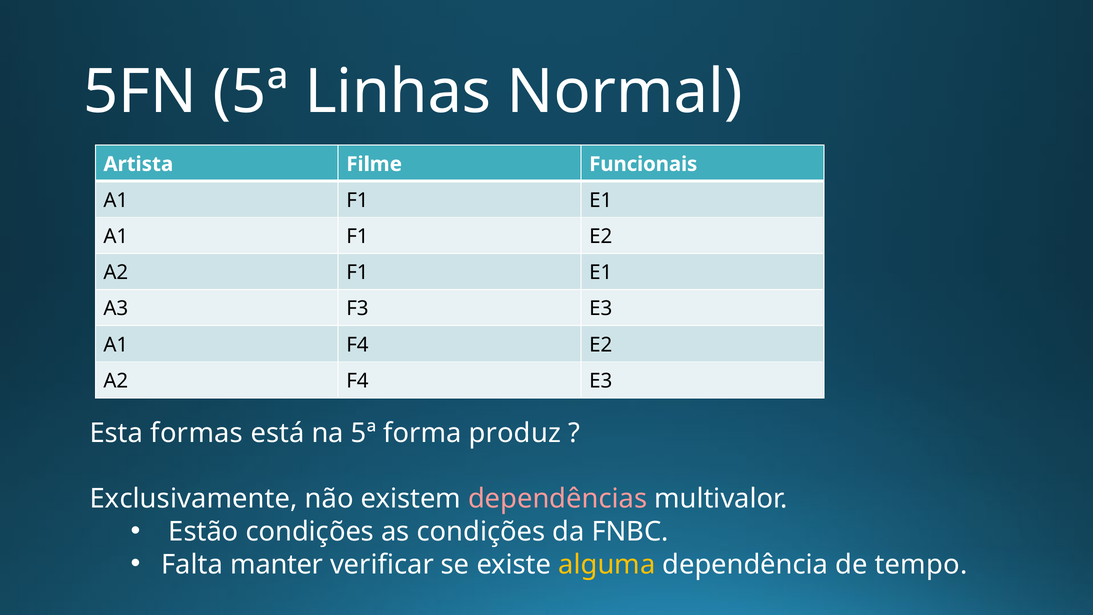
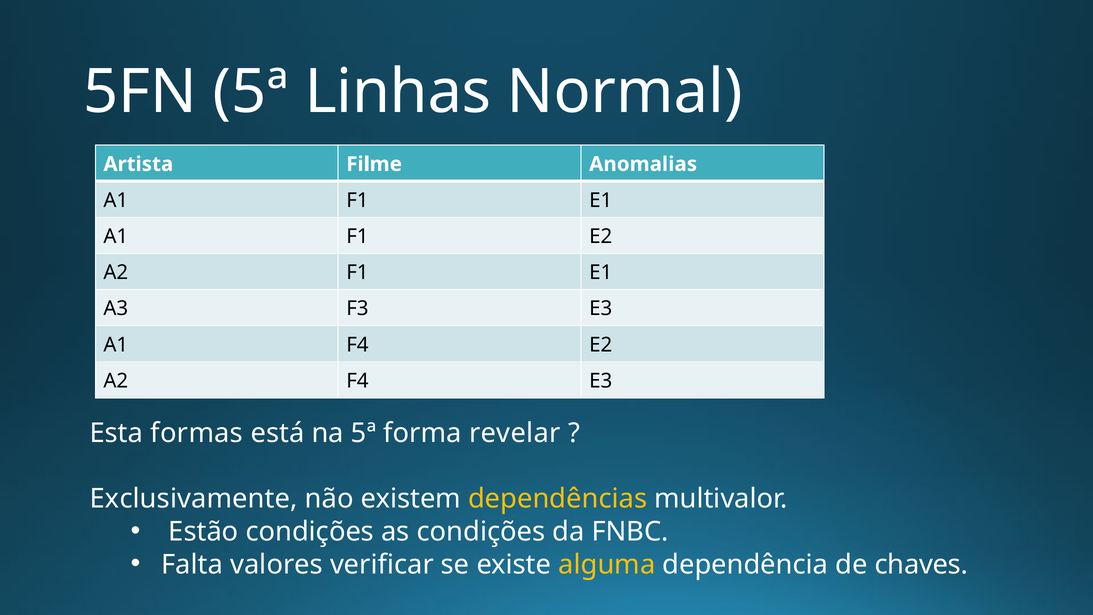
Funcionais: Funcionais -> Anomalias (643, 164)
produz: produz -> revelar (515, 433)
dependências colour: pink -> yellow (558, 499)
manter: manter -> valores (277, 564)
tempo: tempo -> chaves (921, 564)
